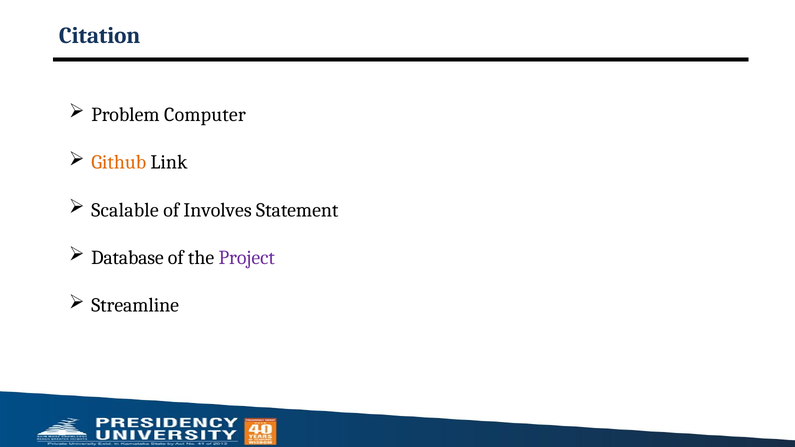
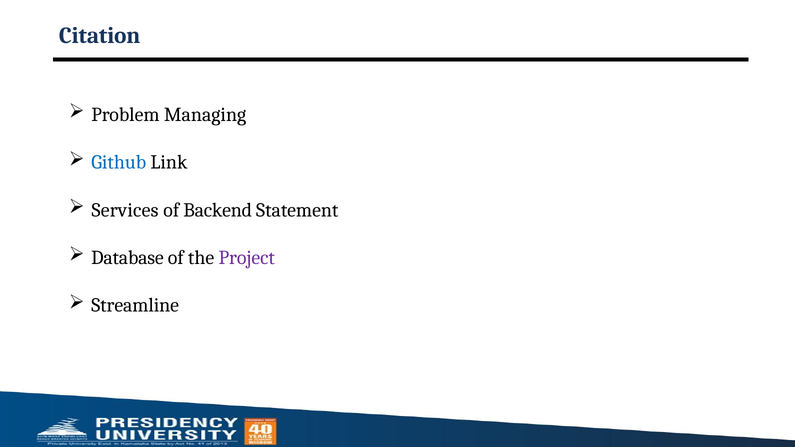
Computer: Computer -> Managing (205, 115)
Github colour: orange -> blue (119, 162)
Scalable: Scalable -> Services (125, 210)
Involves: Involves -> Backend (218, 210)
